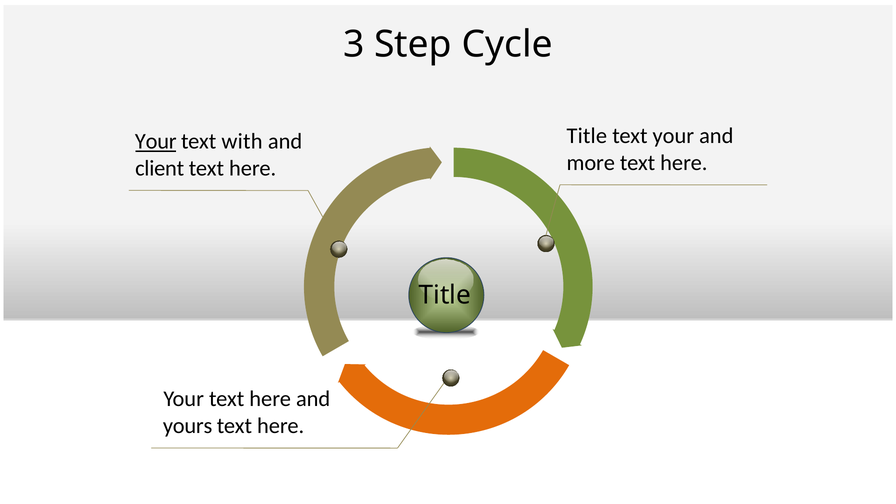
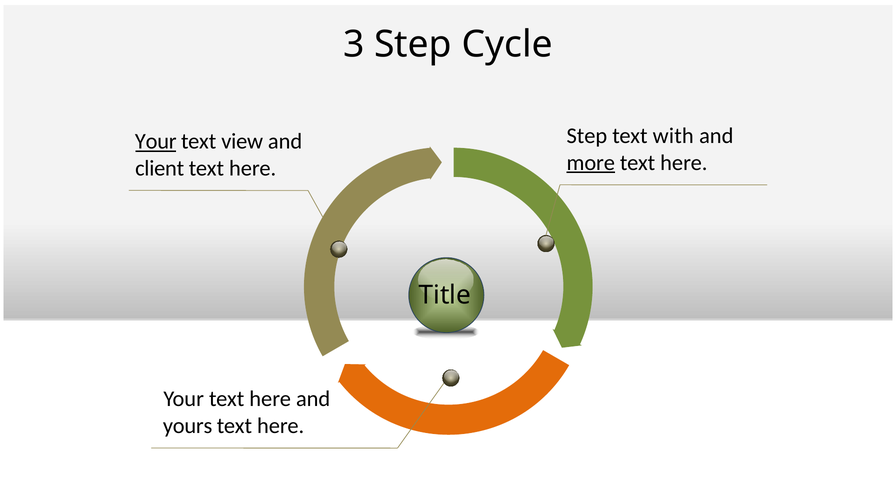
Title: Title -> Step (587, 136)
text your: your -> with (673, 136)
with: with -> view (242, 142)
more underline: none -> present (591, 163)
